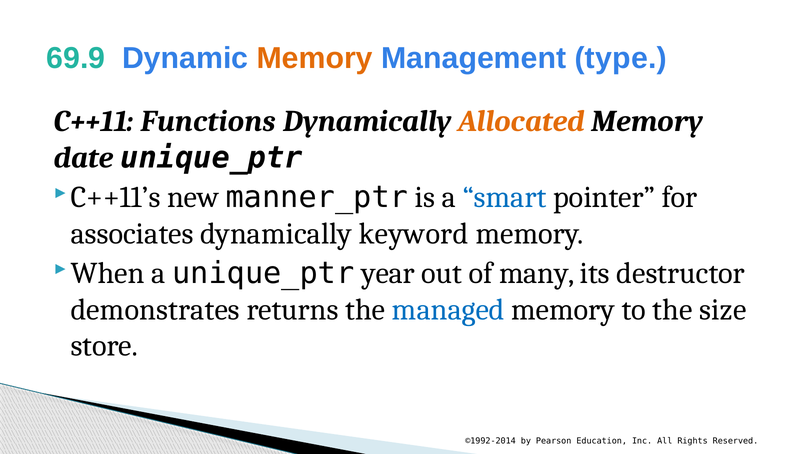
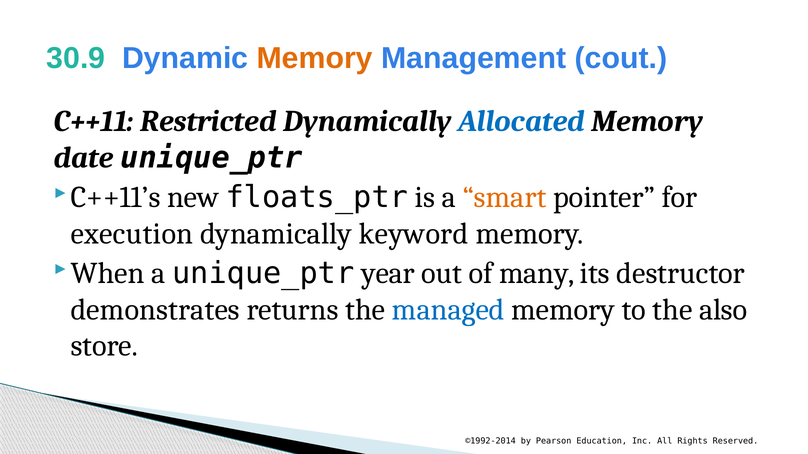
69.9: 69.9 -> 30.9 (76, 58)
type: type -> cout (621, 58)
Functions: Functions -> Restricted (208, 121)
Allocated colour: orange -> blue (522, 121)
manner_ptr: manner_ptr -> floats_ptr (317, 198)
smart colour: blue -> orange (505, 198)
associates: associates -> execution (132, 234)
size: size -> also (723, 310)
